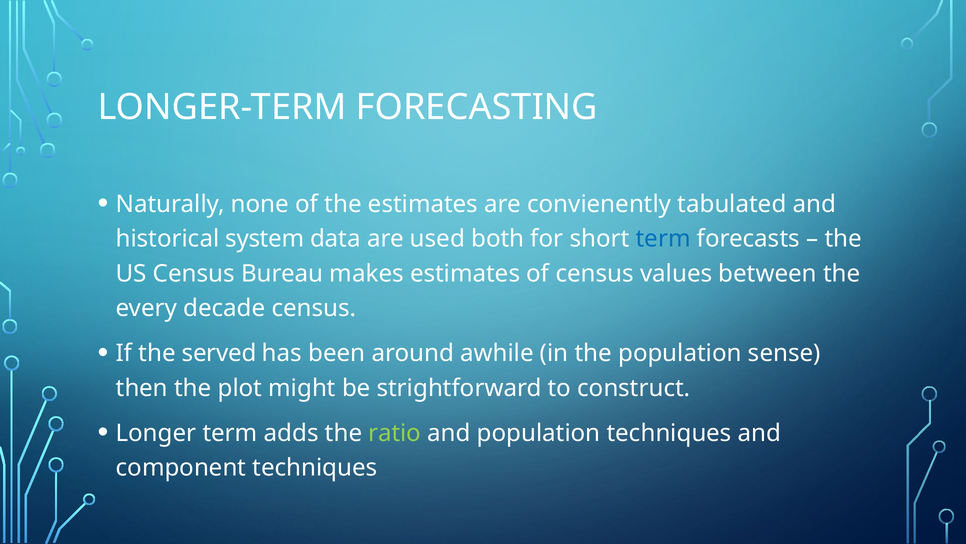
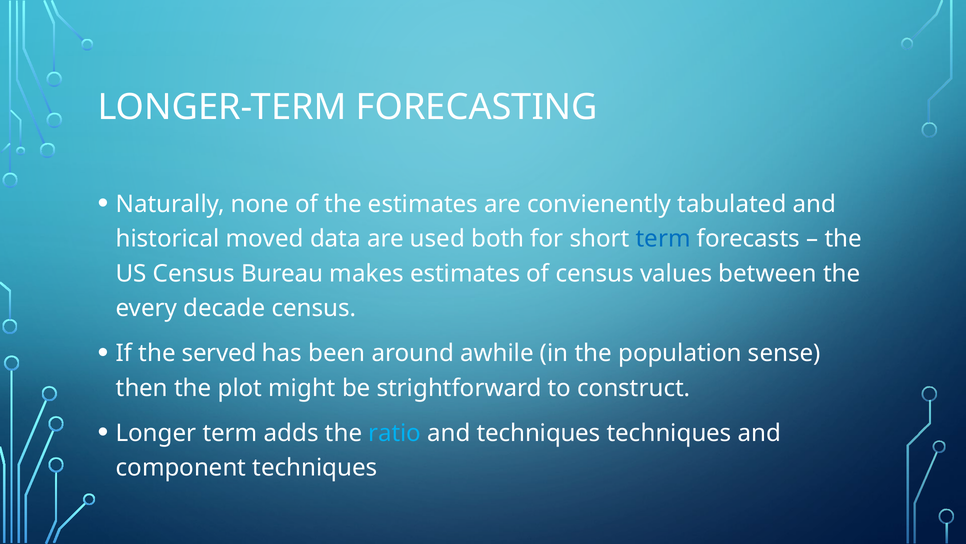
system: system -> moved (265, 239)
ratio colour: light green -> light blue (395, 433)
and population: population -> techniques (539, 433)
